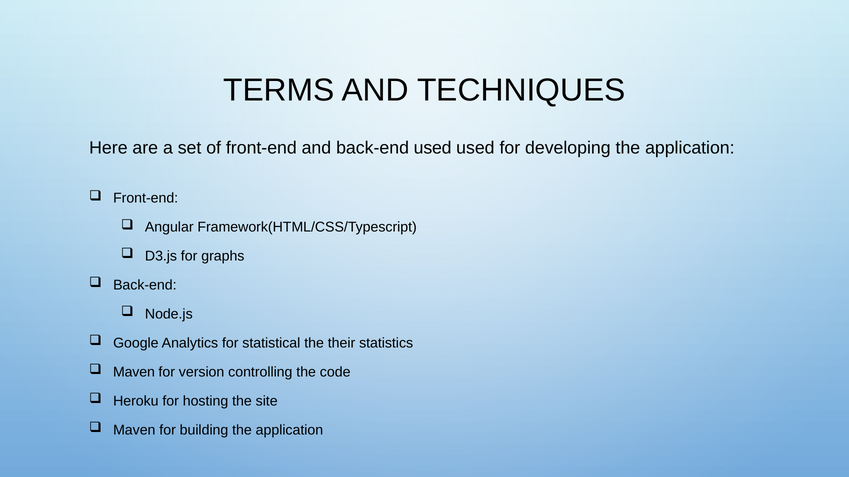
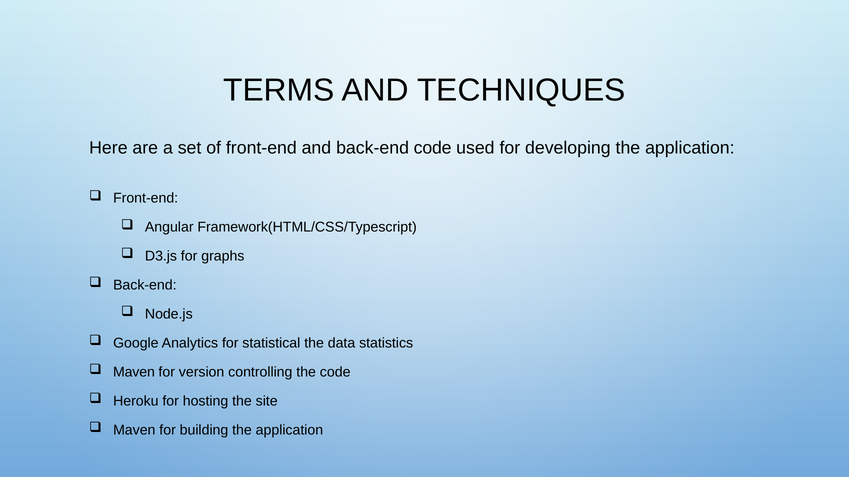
back-end used: used -> code (433, 148)
their: their -> data (342, 343)
